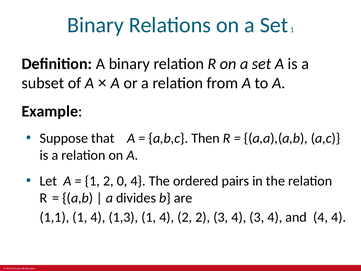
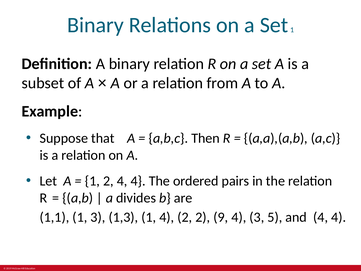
2 0: 0 -> 4 (122, 181)
1,1 1 4: 4 -> 3 (98, 217)
2 3: 3 -> 9 (221, 217)
4 3 4: 4 -> 5 (275, 217)
